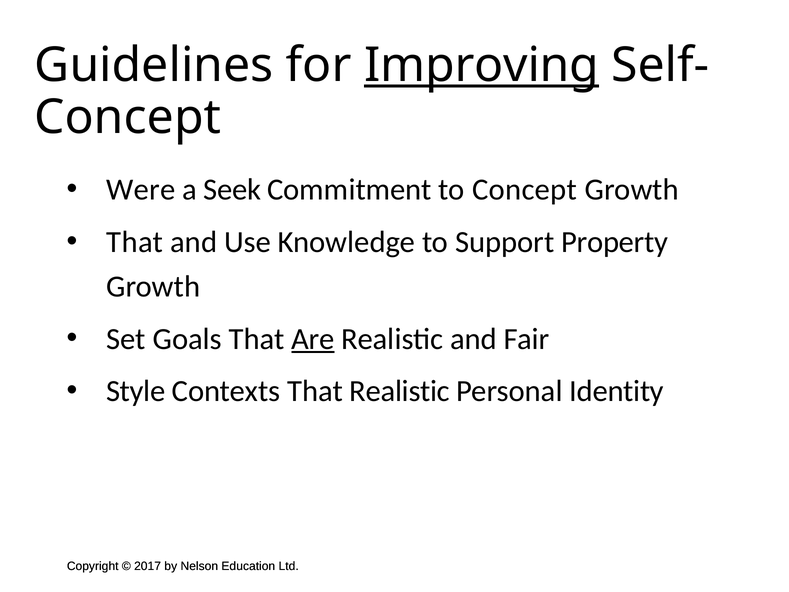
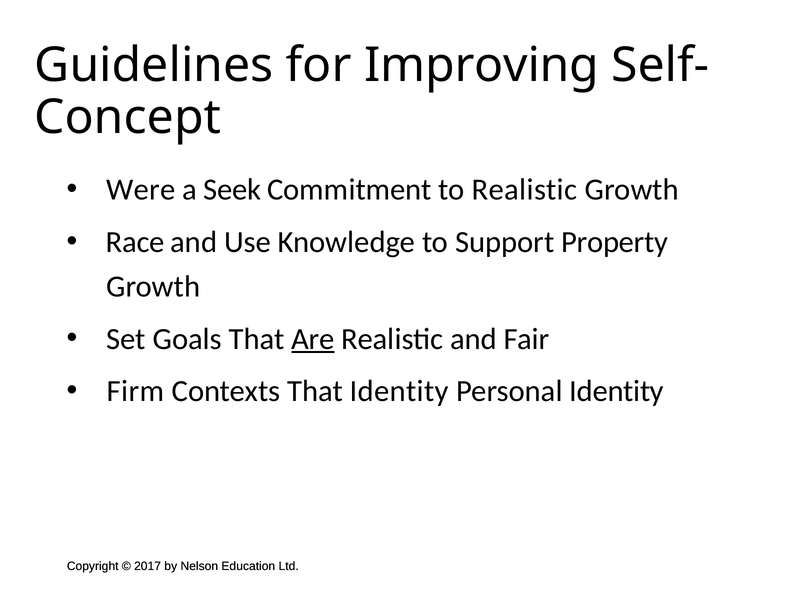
Improving underline: present -> none (482, 65)
to Concept: Concept -> Realistic (525, 190)
That: That -> Race (135, 242)
Style: Style -> Firm (135, 391)
That Realistic: Realistic -> Identity (399, 391)
